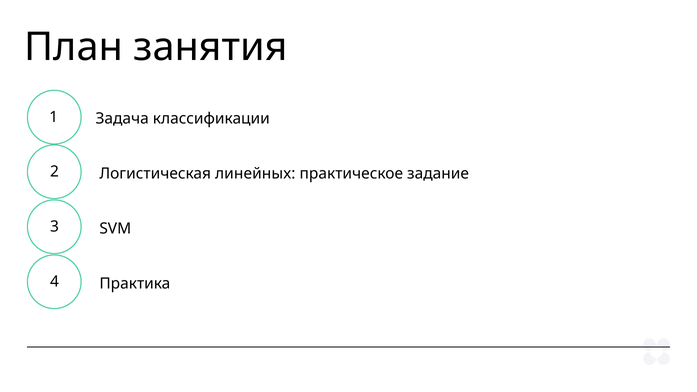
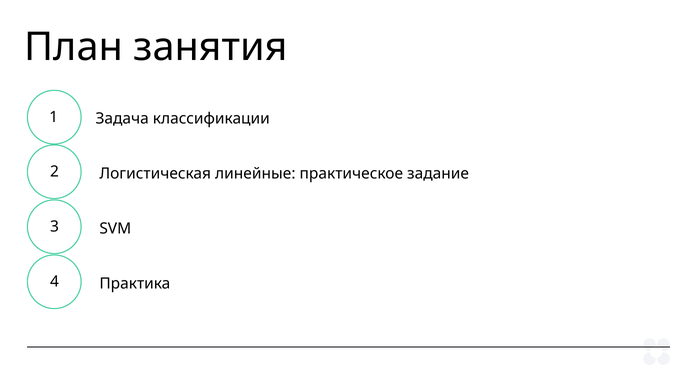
линейных: линейных -> линейные (255, 174)
